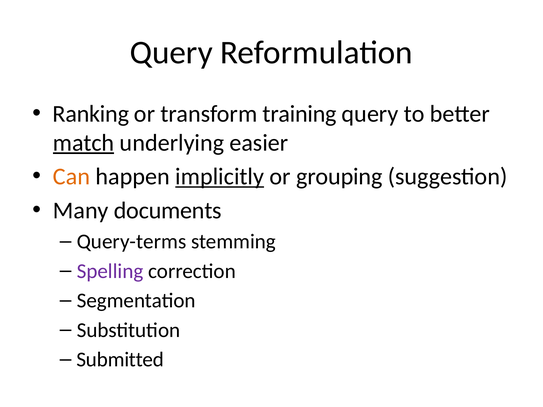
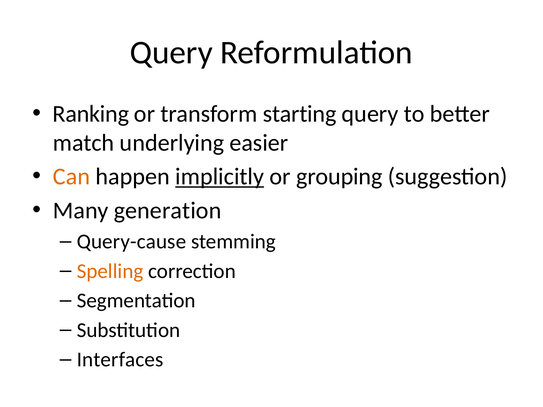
training: training -> starting (300, 114)
match underline: present -> none (84, 143)
documents: documents -> generation (168, 211)
Query-terms: Query-terms -> Query-cause (131, 242)
Spelling colour: purple -> orange (110, 271)
Submitted: Submitted -> Interfaces (120, 360)
